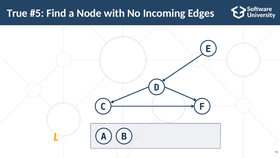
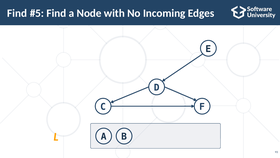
True: True -> Find (17, 13)
